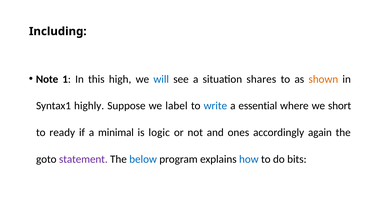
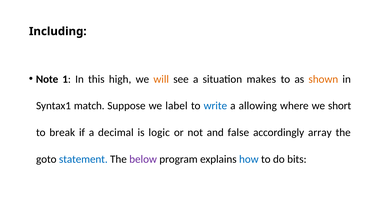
will colour: blue -> orange (161, 79)
shares: shares -> makes (261, 79)
highly: highly -> match (89, 106)
essential: essential -> allowing (258, 106)
ready: ready -> break (62, 132)
minimal: minimal -> decimal (116, 132)
ones: ones -> false (238, 132)
again: again -> array (320, 132)
statement colour: purple -> blue (83, 159)
below colour: blue -> purple (143, 159)
